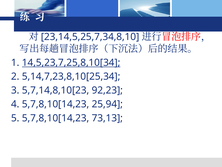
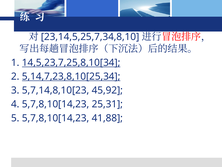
5,14,7,23,8,10[25,34 underline: none -> present (71, 76)
92,23: 92,23 -> 45,92 (107, 90)
25,94: 25,94 -> 25,31 (107, 104)
73,13: 73,13 -> 41,88 (107, 118)
